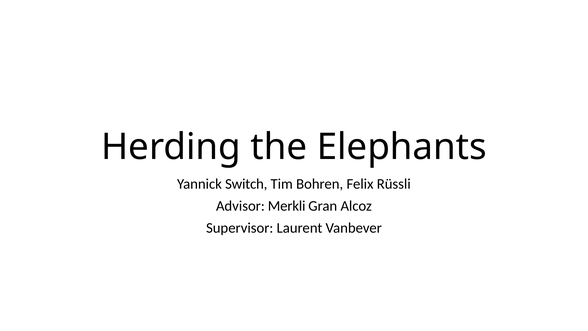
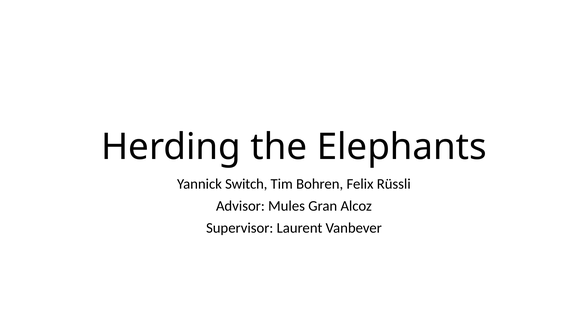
Merkli: Merkli -> Mules (287, 206)
